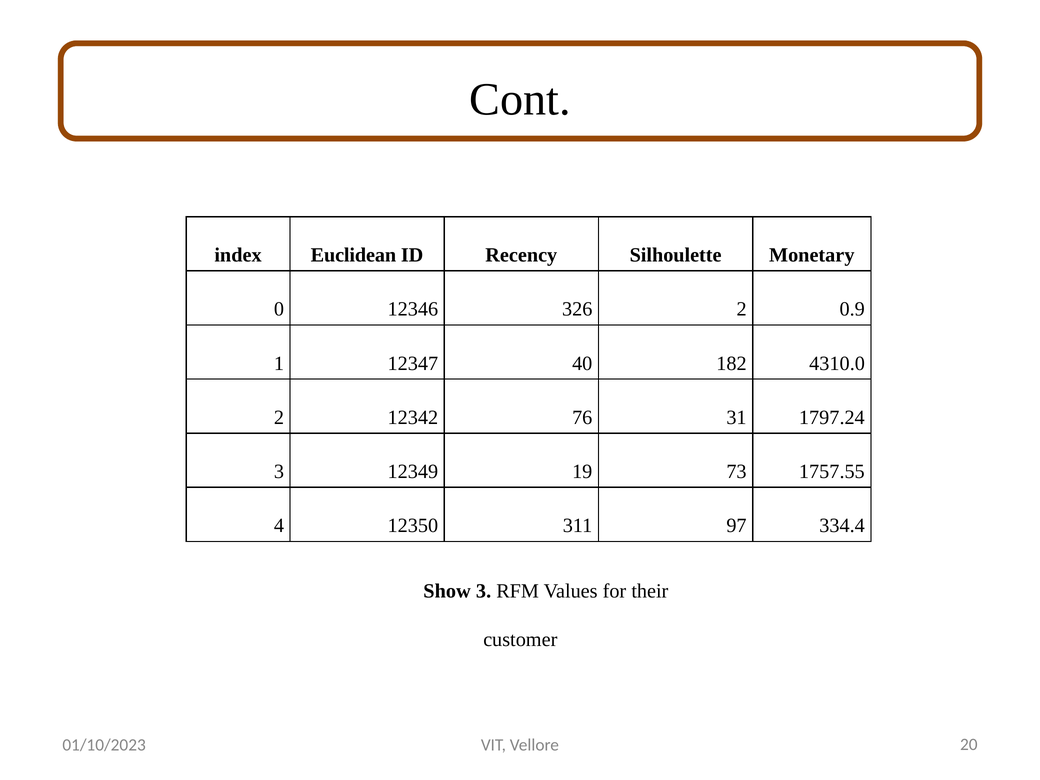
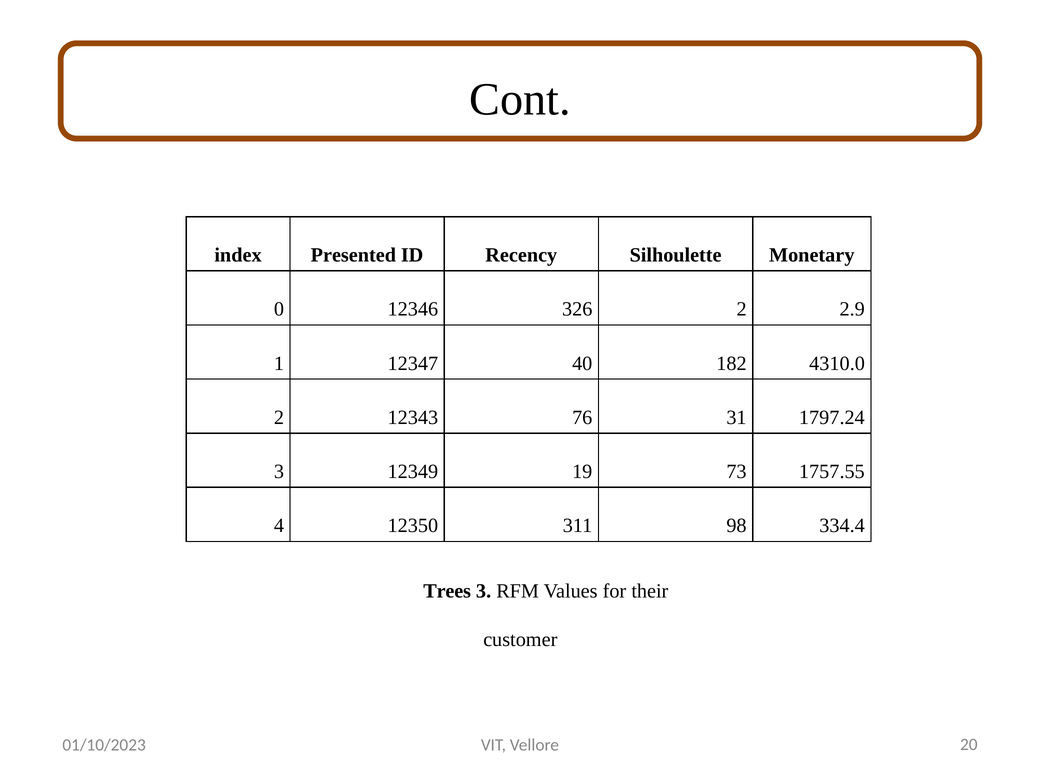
Euclidean: Euclidean -> Presented (353, 255)
0.9: 0.9 -> 2.9 (852, 309)
12342: 12342 -> 12343 (413, 417)
97: 97 -> 98 (737, 526)
Show: Show -> Trees (447, 591)
